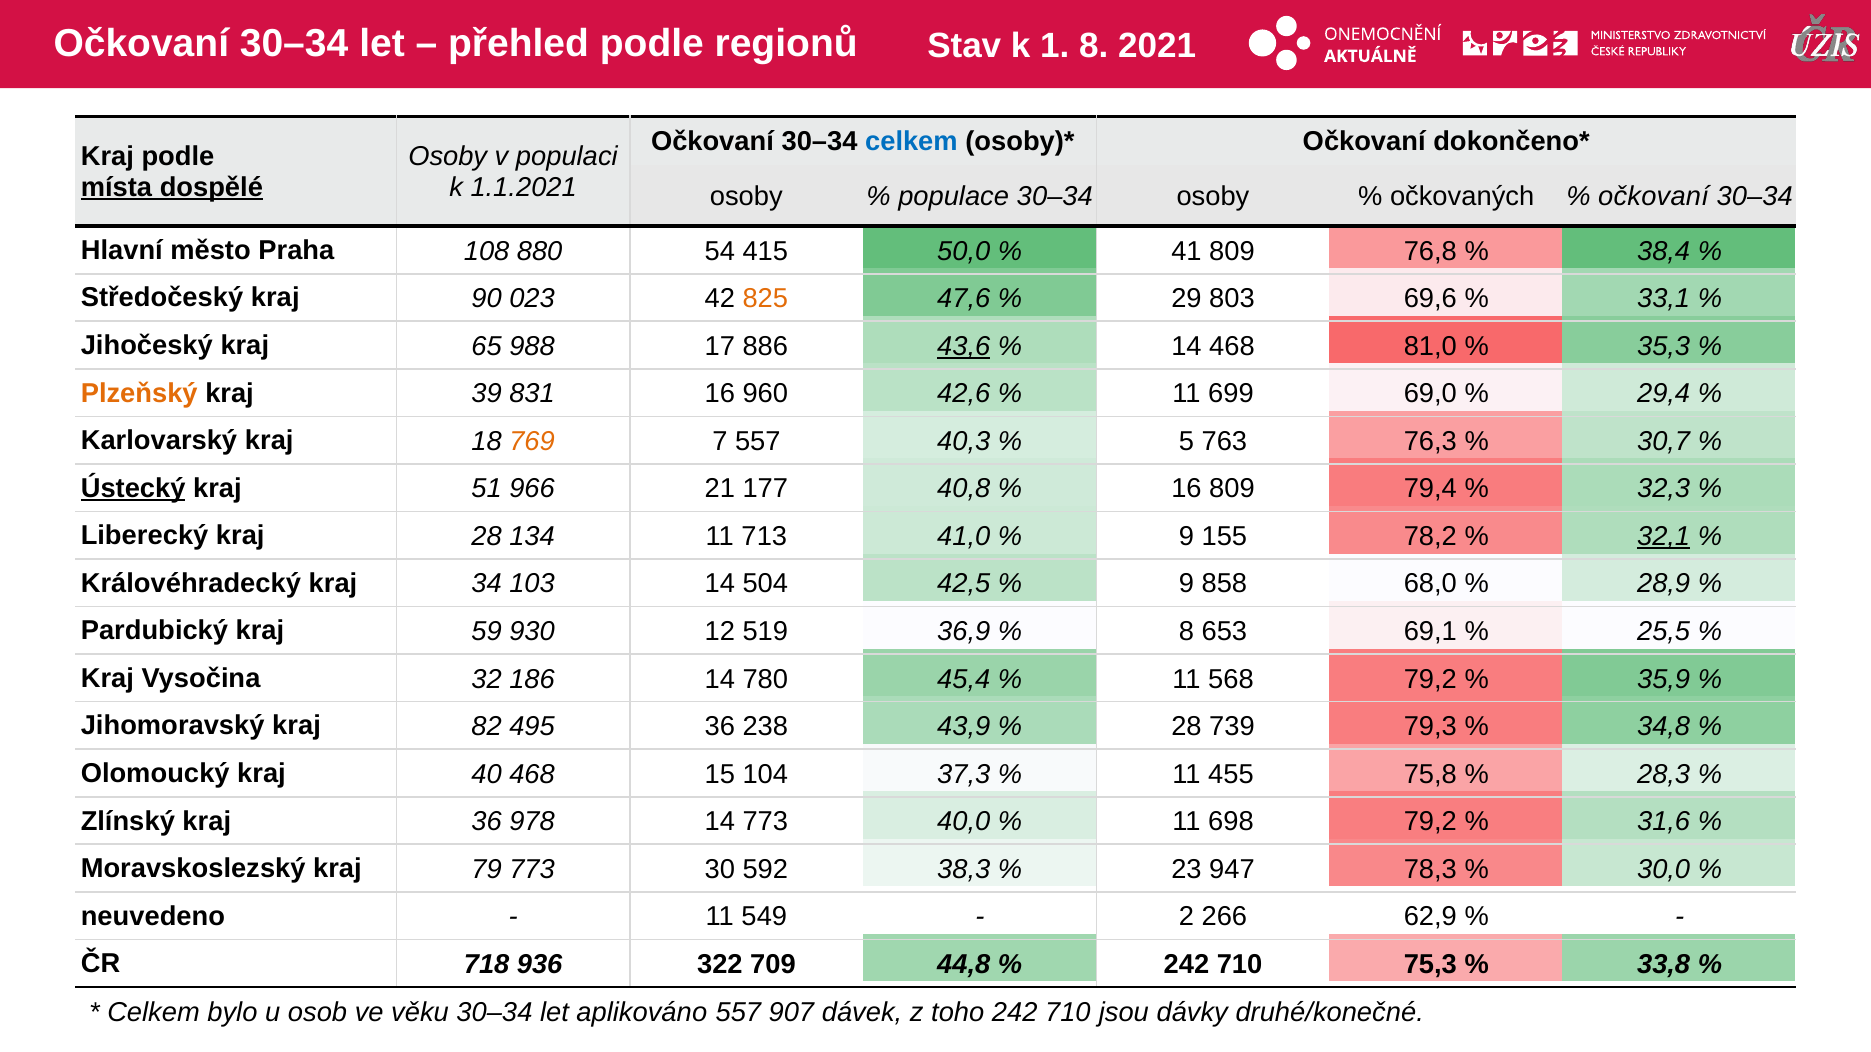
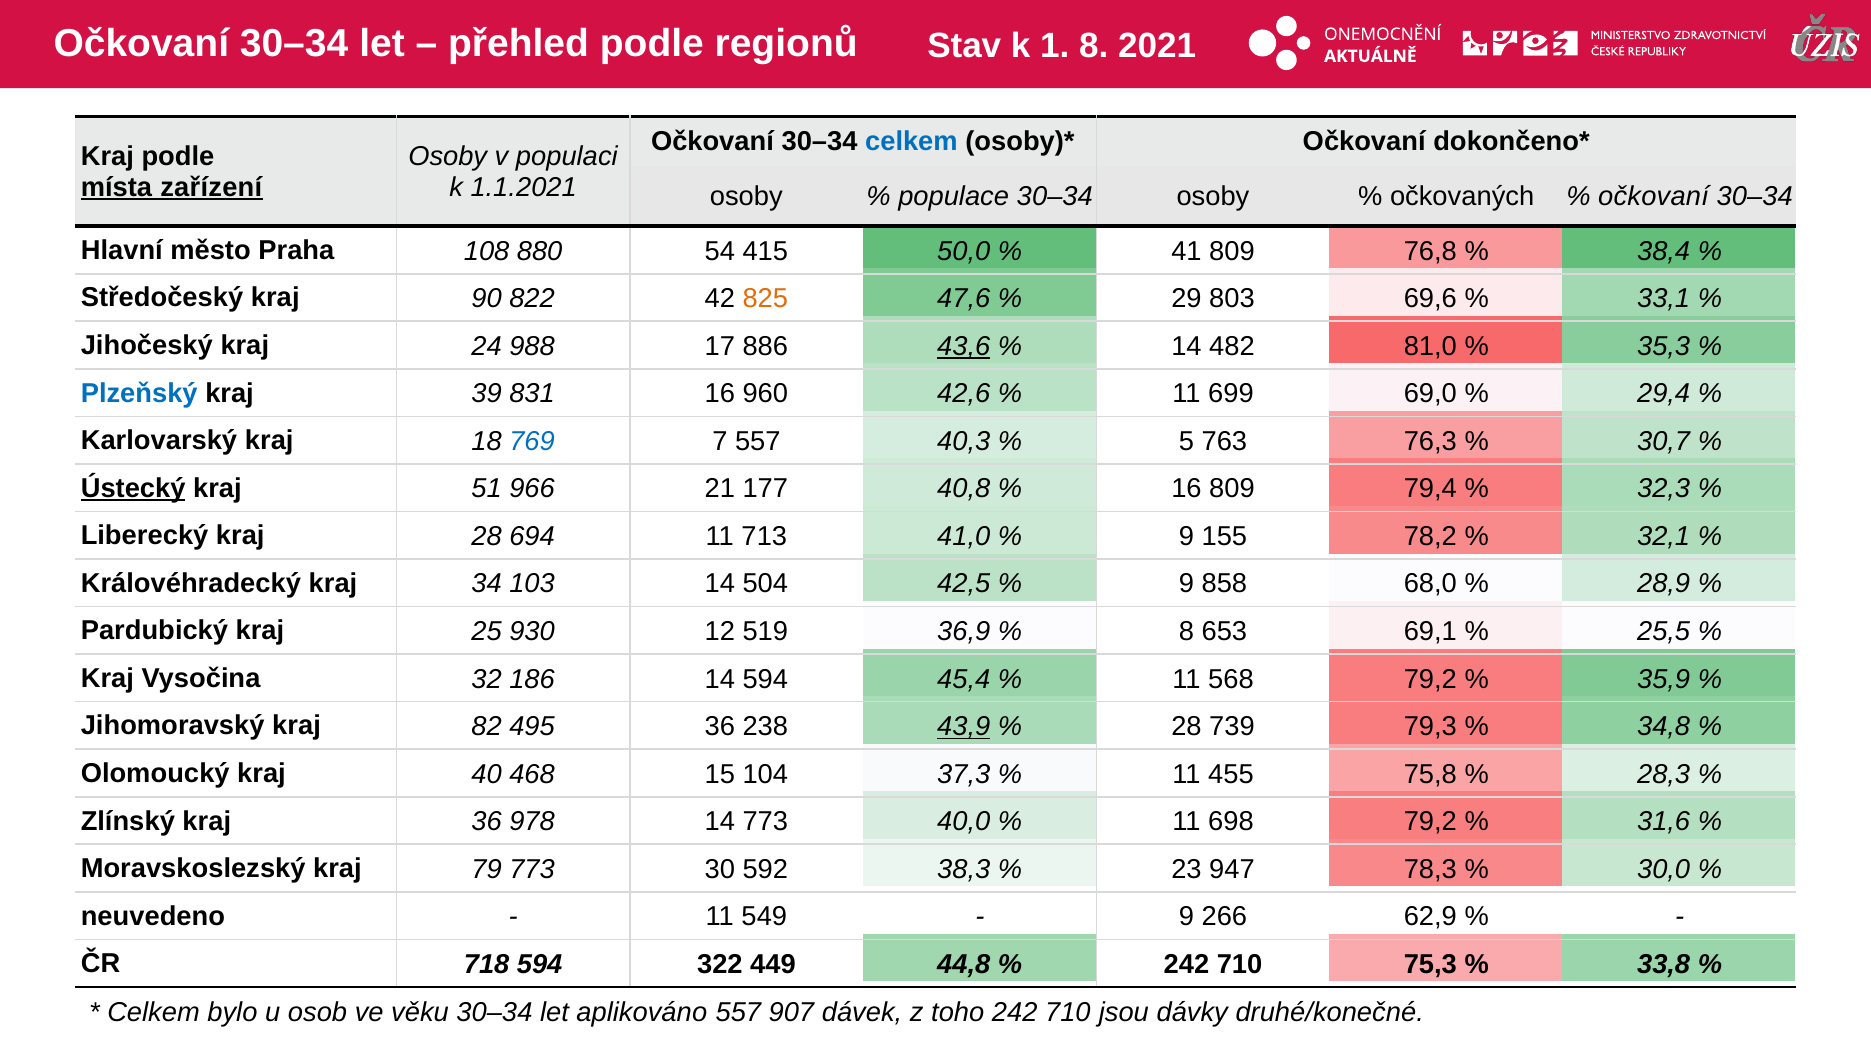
dospělé: dospělé -> zařízení (211, 187)
023: 023 -> 822 (532, 299)
65: 65 -> 24 (487, 346)
14 468: 468 -> 482 (1232, 346)
Plzeňský colour: orange -> blue (139, 393)
769 colour: orange -> blue (532, 442)
134: 134 -> 694 (532, 537)
32,1 underline: present -> none (1664, 537)
59: 59 -> 25 (487, 632)
14 780: 780 -> 594 (765, 679)
43,9 underline: none -> present (964, 727)
2: 2 -> 9 (1187, 917)
718 936: 936 -> 594 (540, 965)
709: 709 -> 449 (773, 965)
